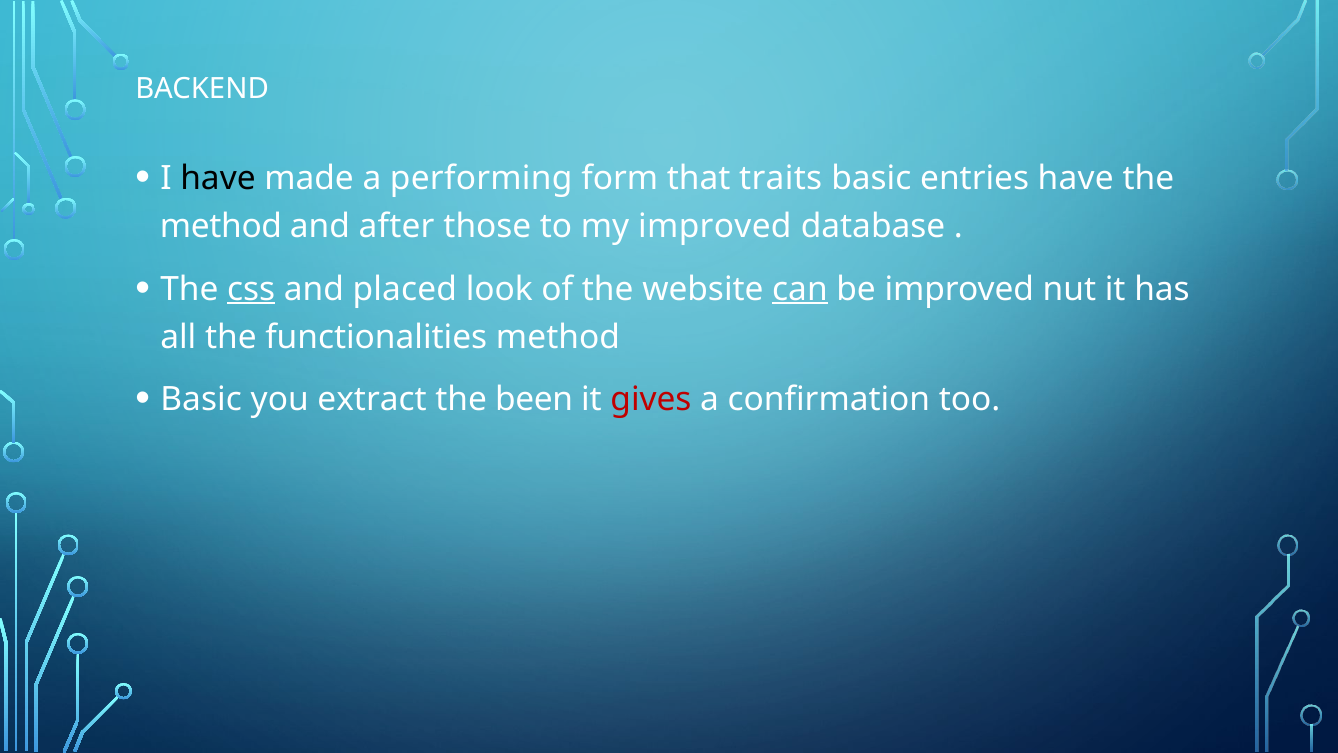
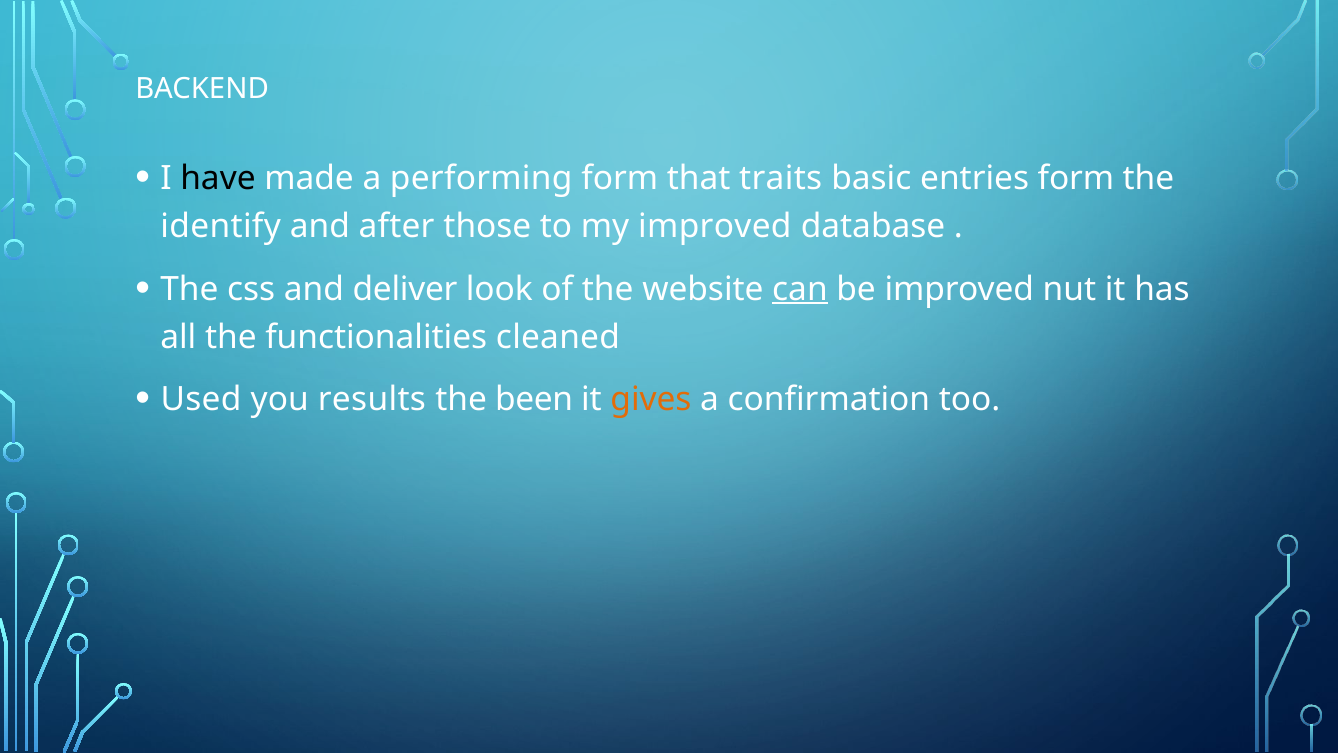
entries have: have -> form (1076, 179)
method: method -> identify (221, 227)
css underline: present -> none (251, 289)
placed: placed -> deliver (405, 289)
functionalities method: method -> cleaned (558, 337)
Basic: Basic -> Used (201, 399)
extract: extract -> results (372, 399)
gives colour: red -> orange (651, 399)
